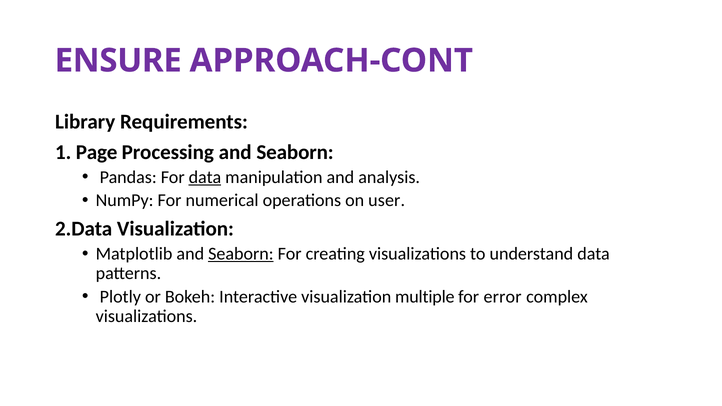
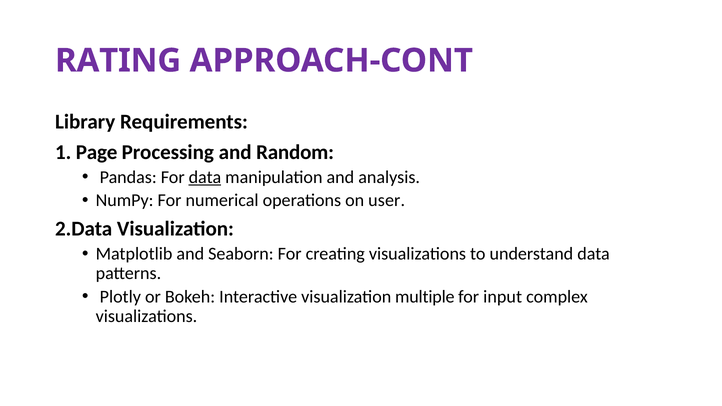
ENSURE: ENSURE -> RATING (118, 61)
Processing and Seaborn: Seaborn -> Random (295, 152)
Seaborn underline: present -> none (241, 254)
error: error -> input (503, 297)
